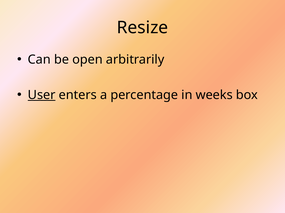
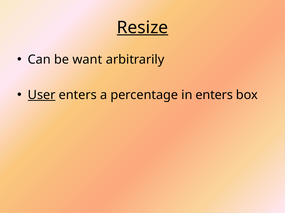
Resize underline: none -> present (142, 28)
open: open -> want (87, 60)
in weeks: weeks -> enters (214, 95)
